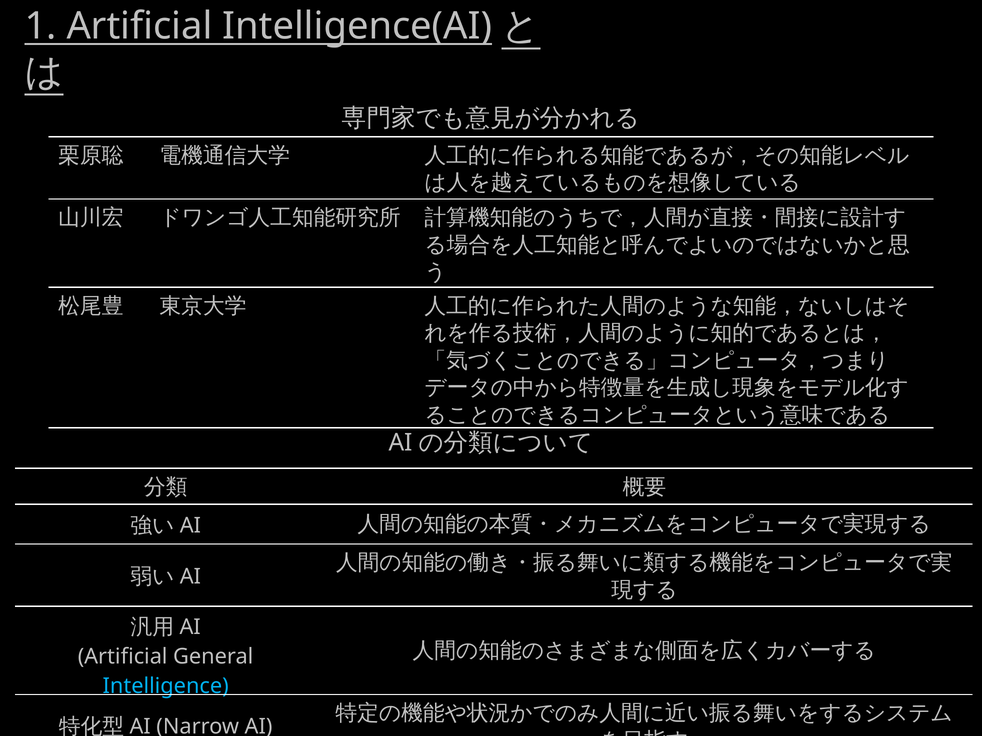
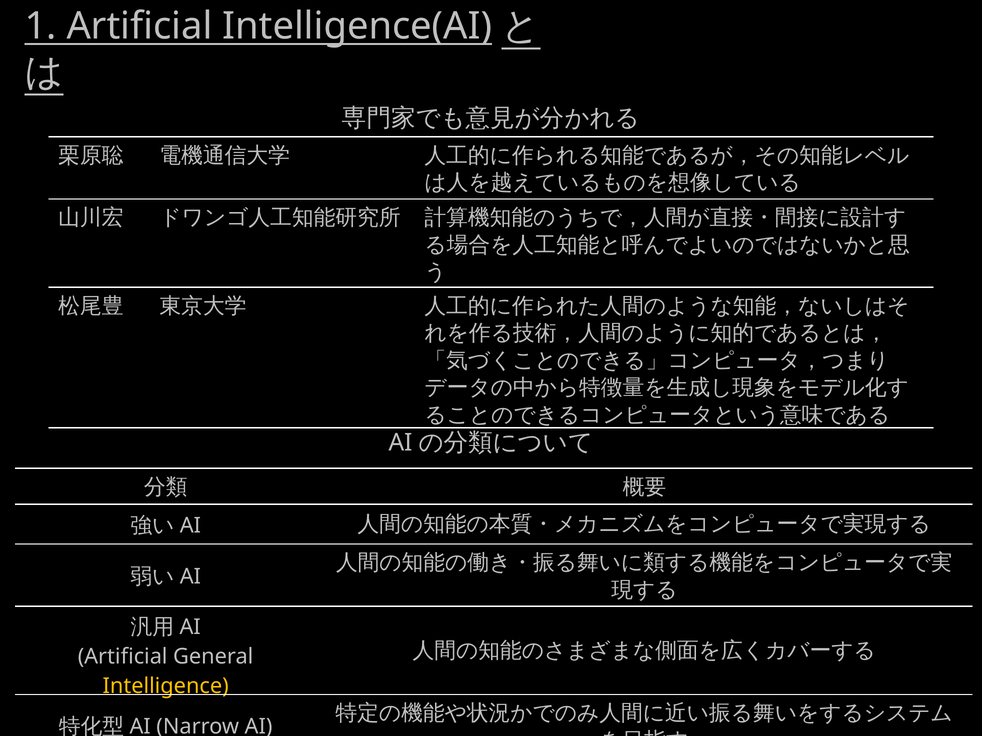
Intelligence colour: light blue -> yellow (166, 687)
